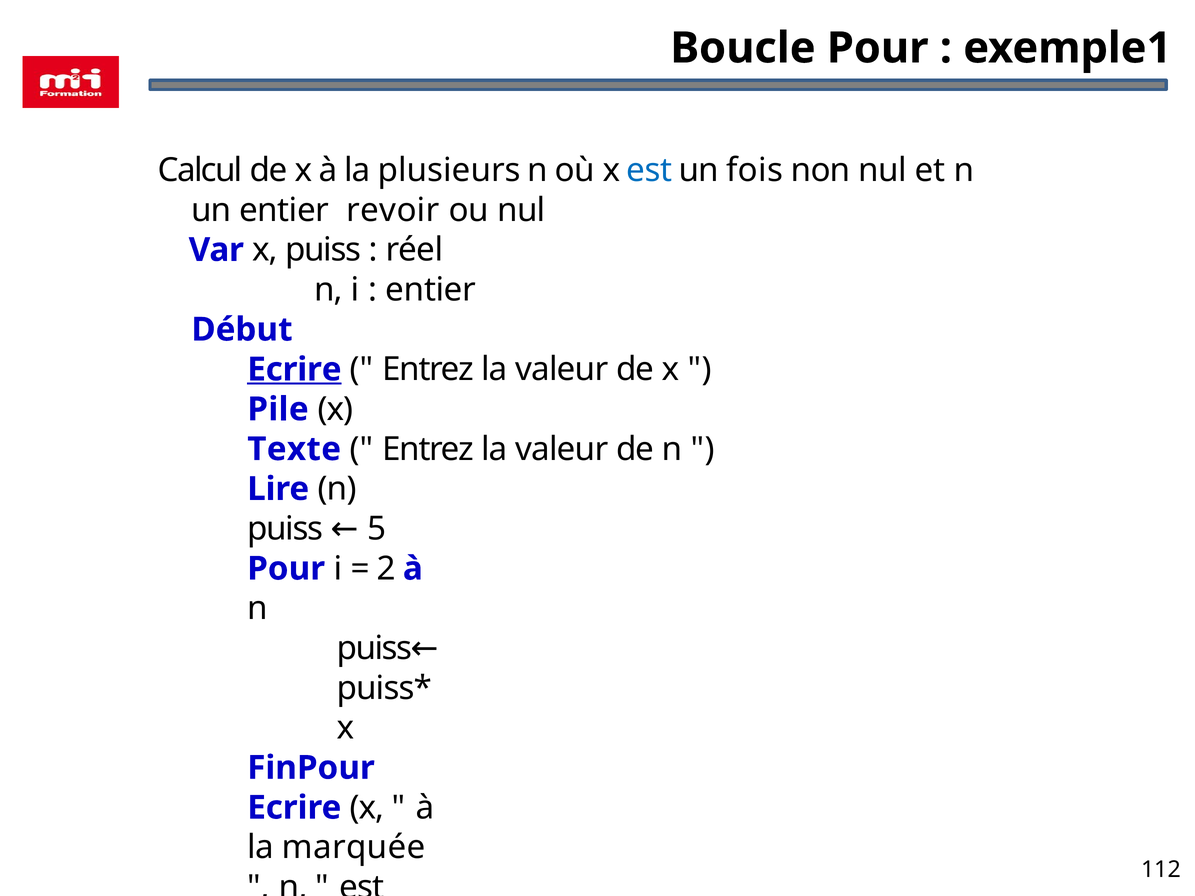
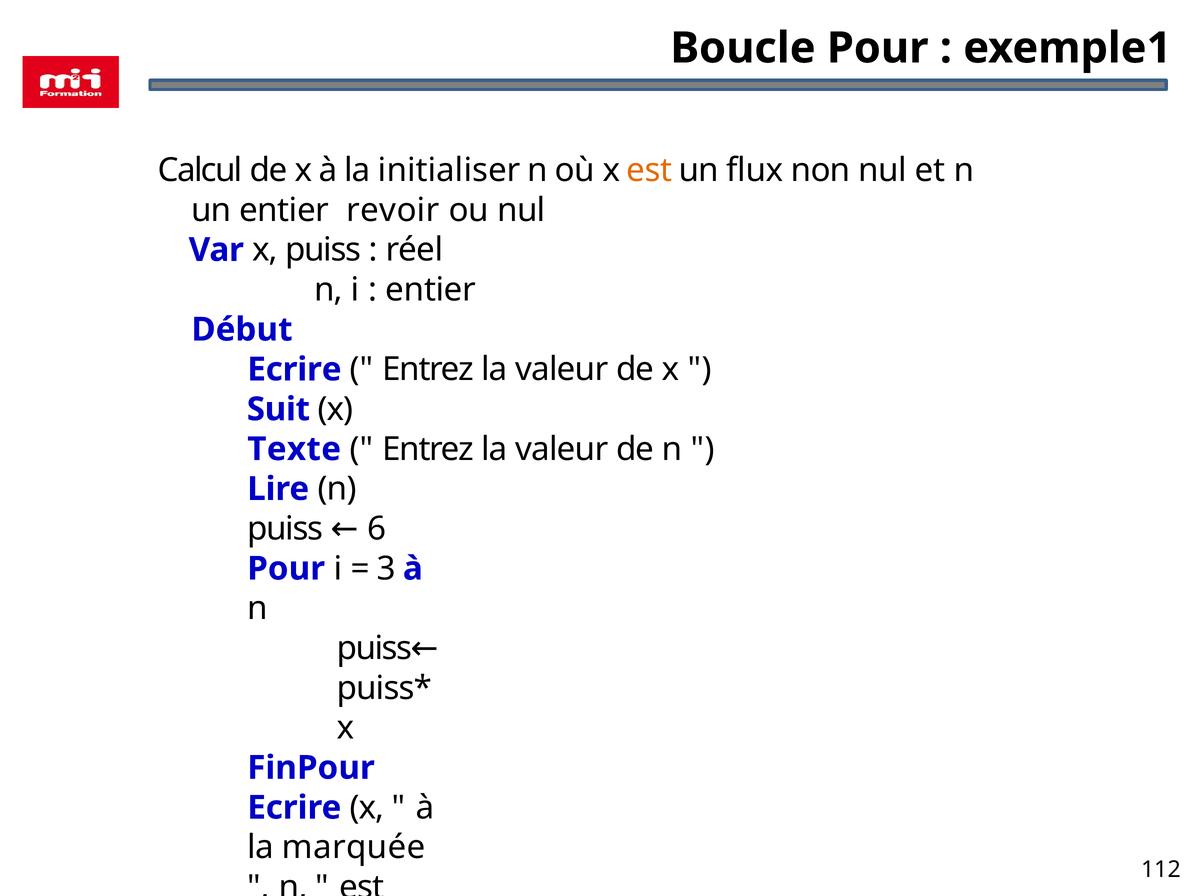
plusieurs: plusieurs -> initialiser (449, 170)
est colour: blue -> orange (649, 170)
fois: fois -> flux (755, 170)
Ecrire underline: present -> none (294, 370)
Pile: Pile -> Suit (278, 409)
5: 5 -> 6 (377, 529)
2: 2 -> 3 (386, 569)
